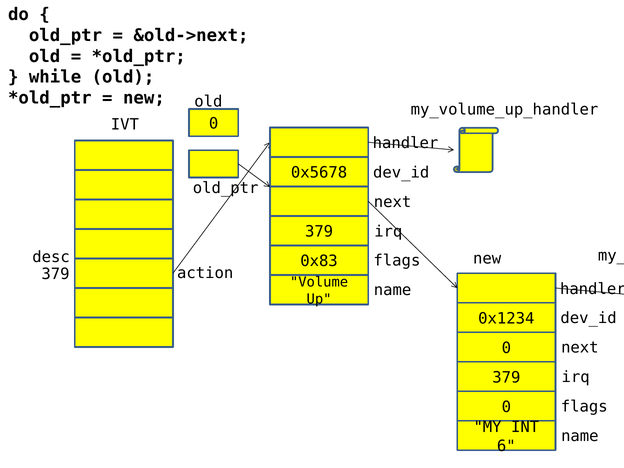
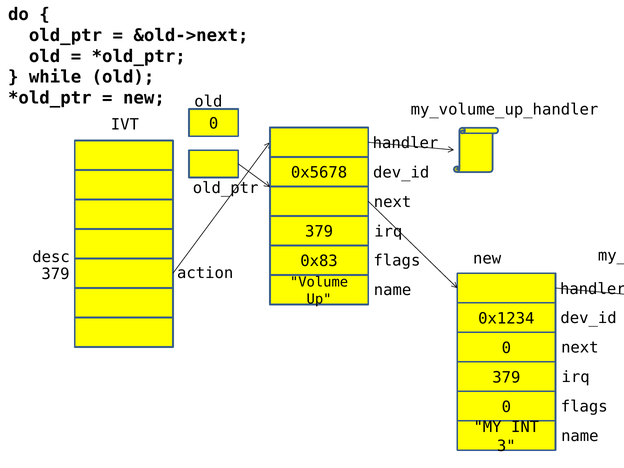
6: 6 -> 3 (506, 446)
